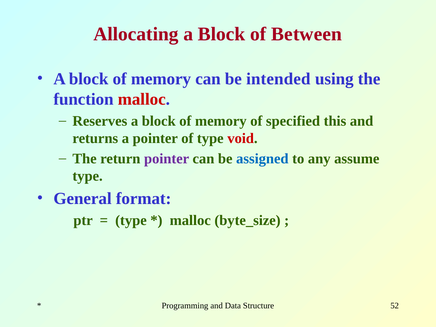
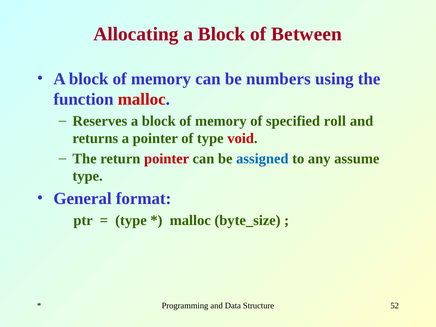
intended: intended -> numbers (278, 79)
this: this -> roll (335, 121)
pointer colour: purple -> red (167, 159)
